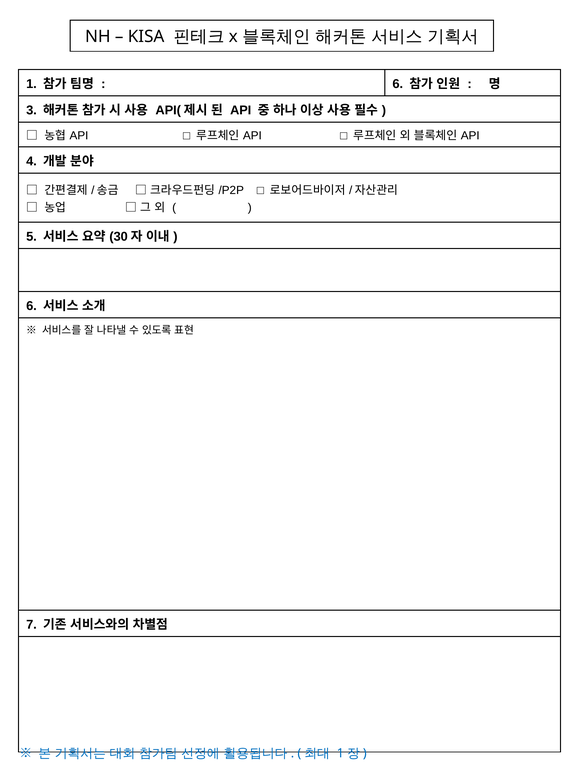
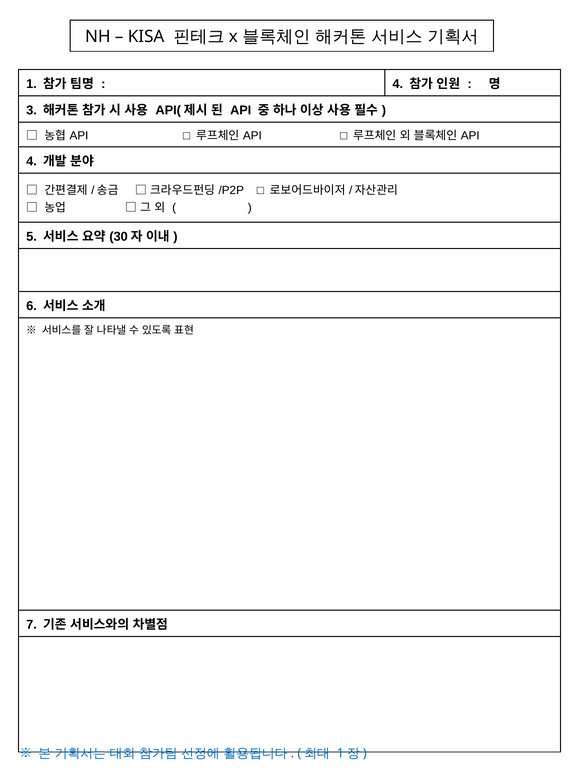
6: 6 -> 4 (398, 84)
